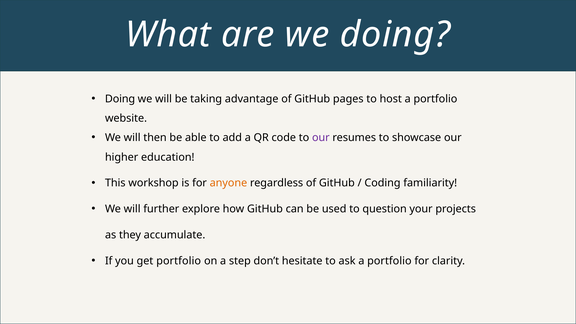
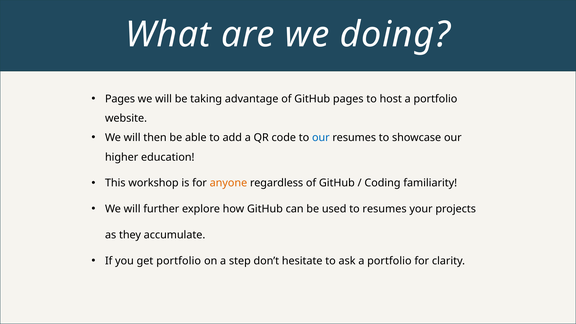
Doing: Doing -> Pages (120, 99)
our colour: purple -> blue (321, 138)
to question: question -> resumes (385, 209)
